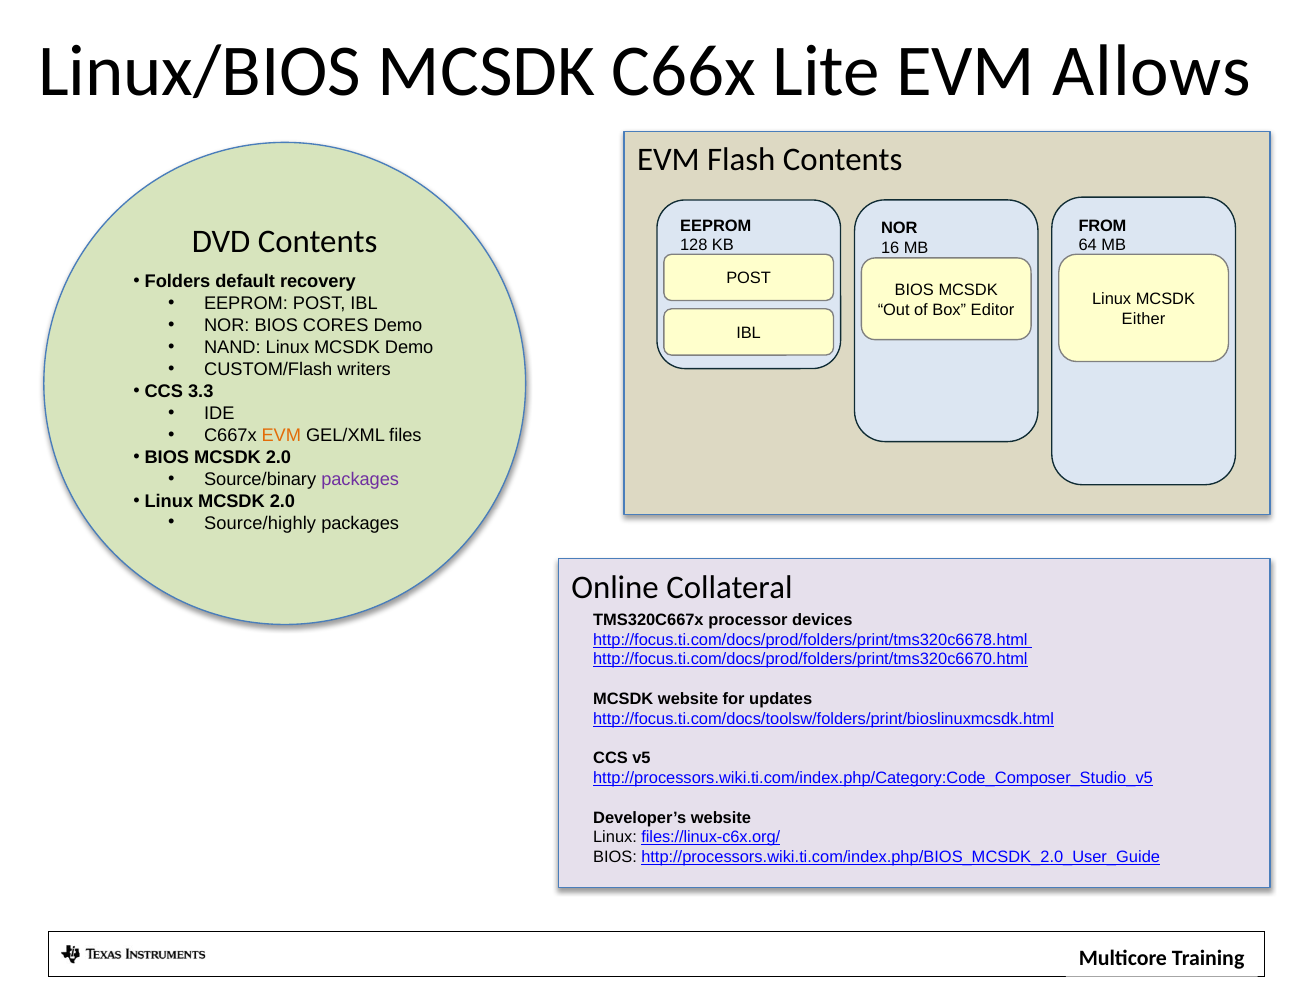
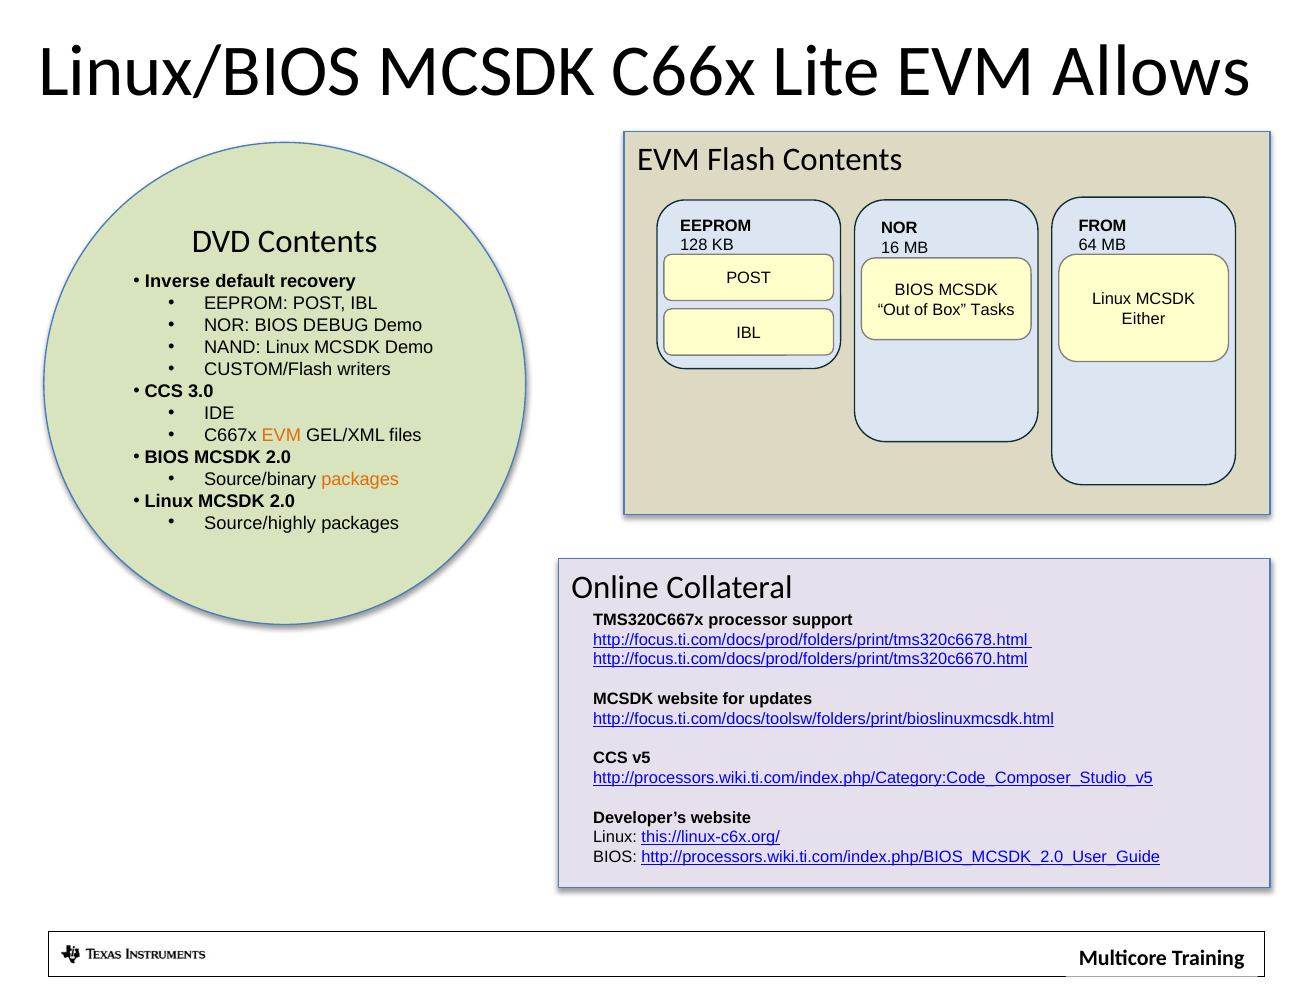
Folders: Folders -> Inverse (177, 281)
Editor: Editor -> Tasks (993, 310)
CORES: CORES -> DEBUG (336, 325)
3.3: 3.3 -> 3.0 (201, 391)
packages colour: purple -> orange (360, 479)
devices: devices -> support (822, 620)
files://linux-c6x.org/: files://linux-c6x.org/ -> this://linux-c6x.org/ (711, 837)
